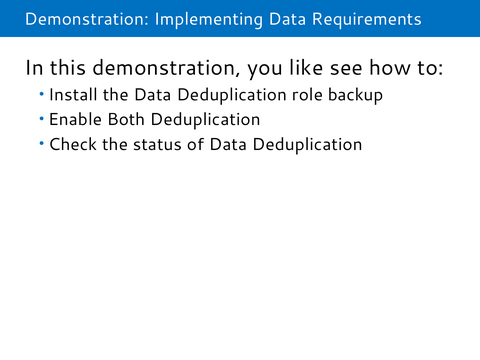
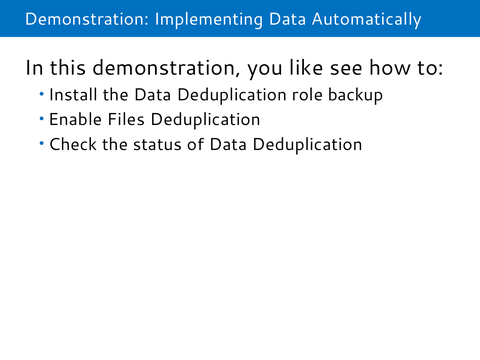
Requirements: Requirements -> Automatically (367, 19)
Both: Both -> Files (126, 120)
